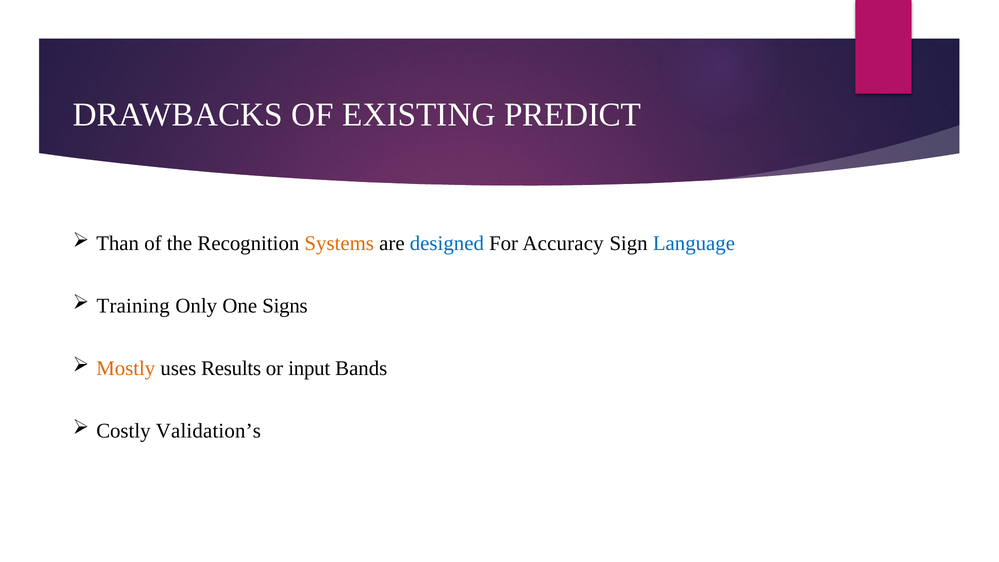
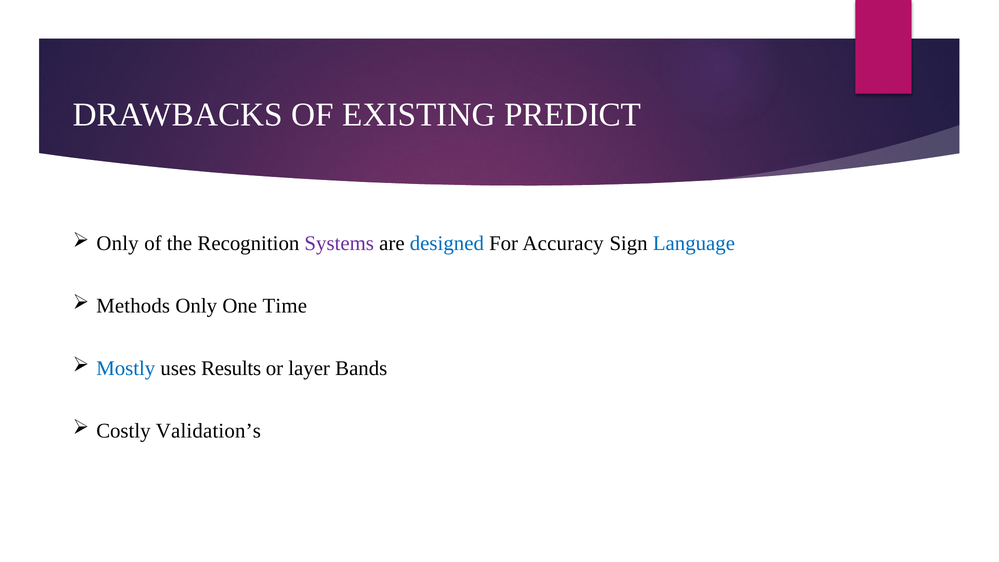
Than: Than -> Only (118, 243)
Systems colour: orange -> purple (339, 243)
Training: Training -> Methods (133, 306)
Signs: Signs -> Time (285, 306)
Mostly colour: orange -> blue (126, 368)
input: input -> layer (309, 368)
